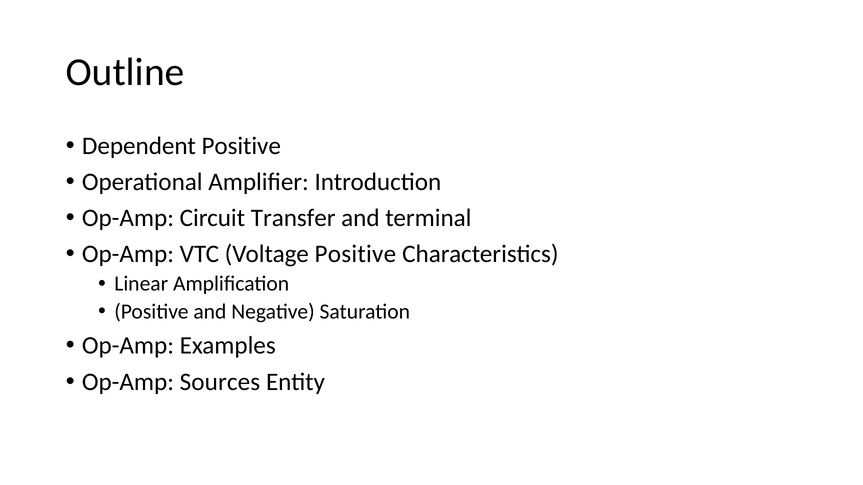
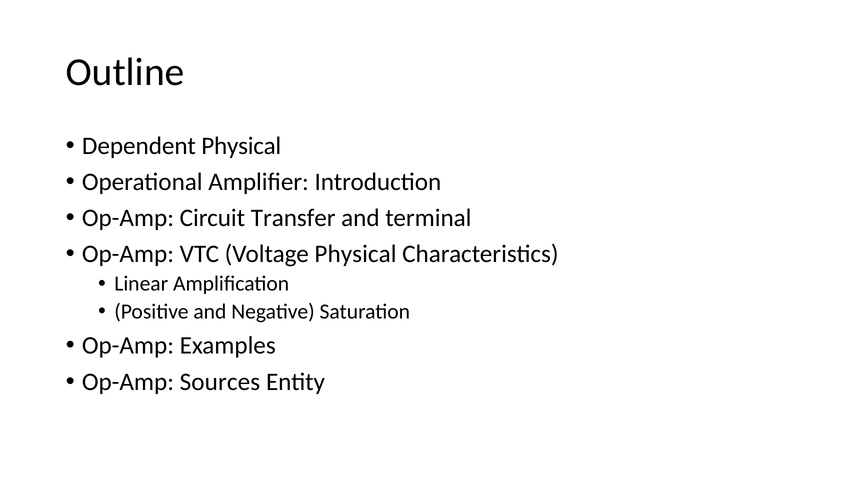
Dependent Positive: Positive -> Physical (241, 146)
Voltage Positive: Positive -> Physical (355, 254)
